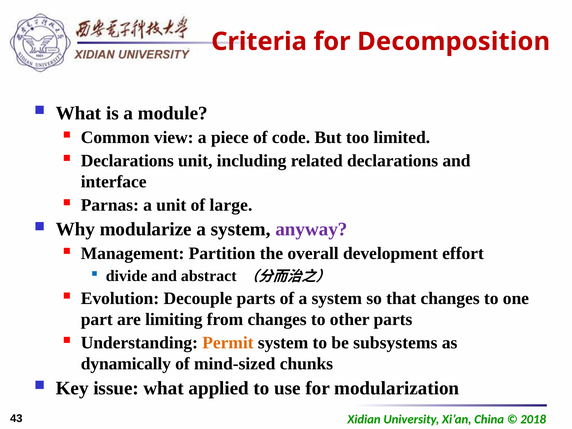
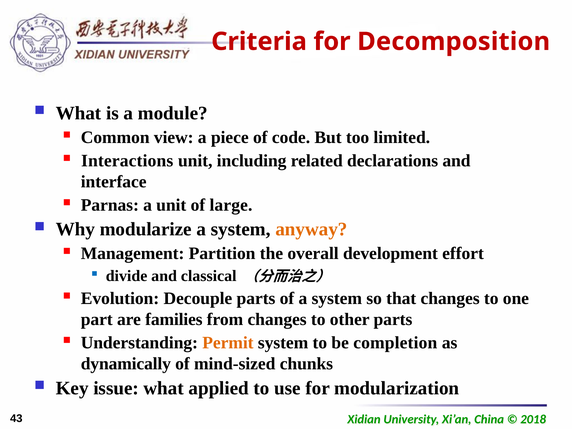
Declarations: Declarations -> Interactions (127, 161)
anyway colour: purple -> orange (311, 229)
abstract: abstract -> classical (209, 276)
limiting: limiting -> families (174, 319)
subsystems: subsystems -> completion (395, 343)
